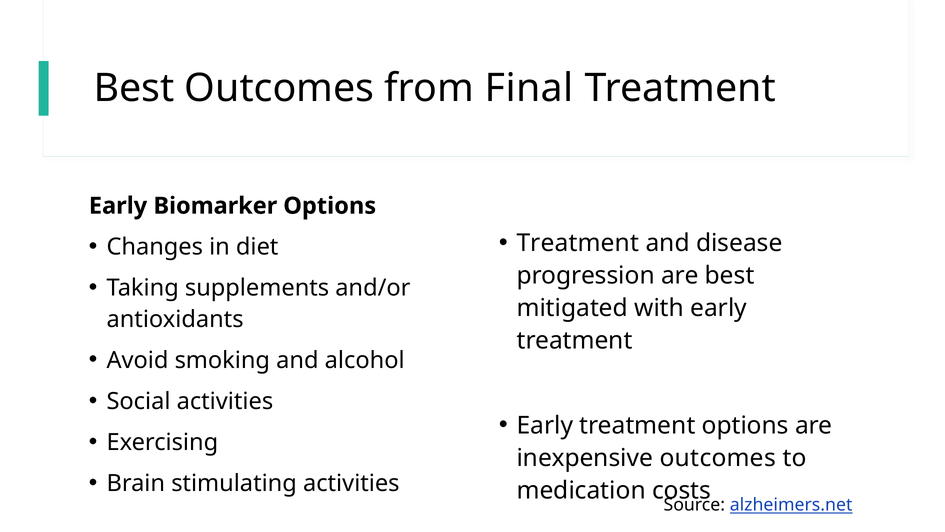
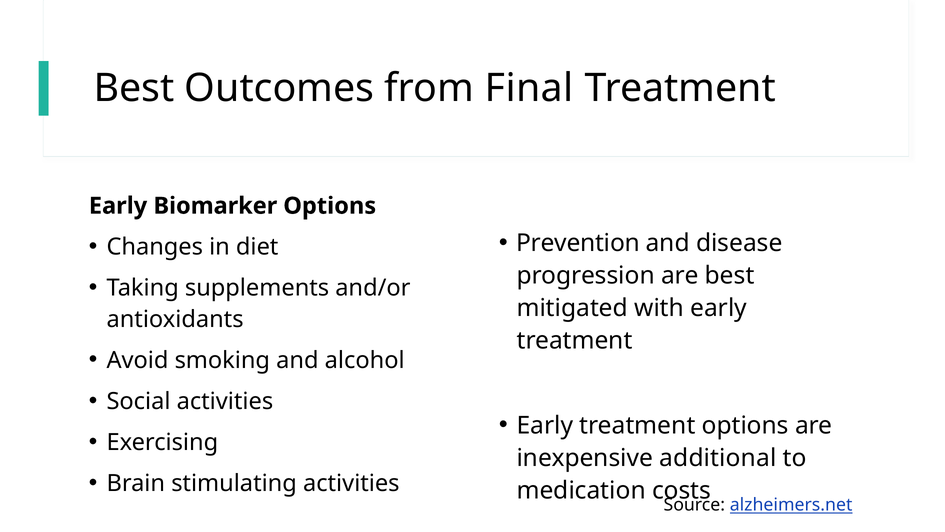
Treatment: Treatment -> Prevention (578, 243)
inexpensive outcomes: outcomes -> additional (718, 458)
